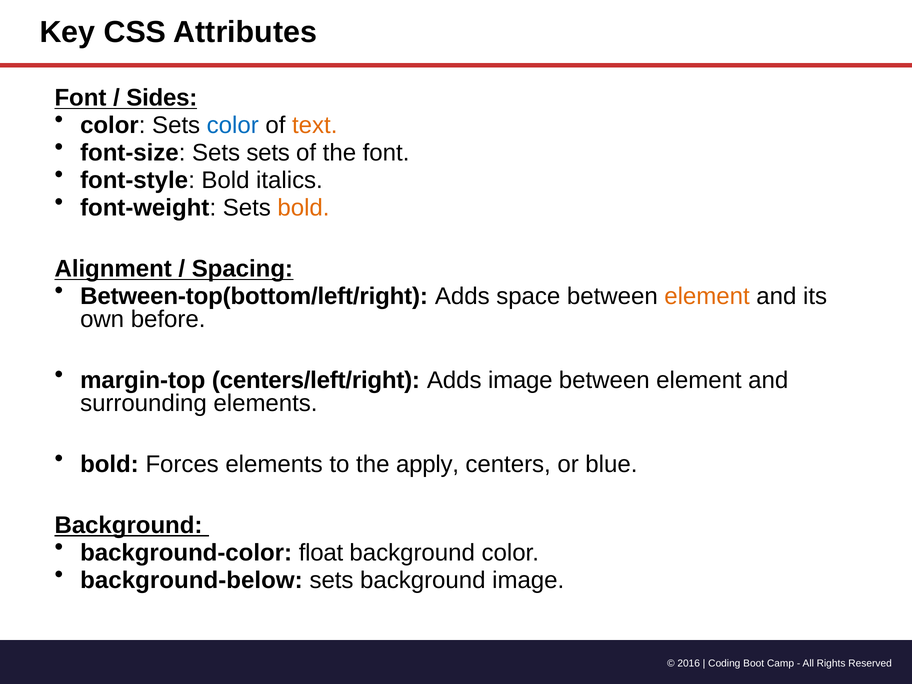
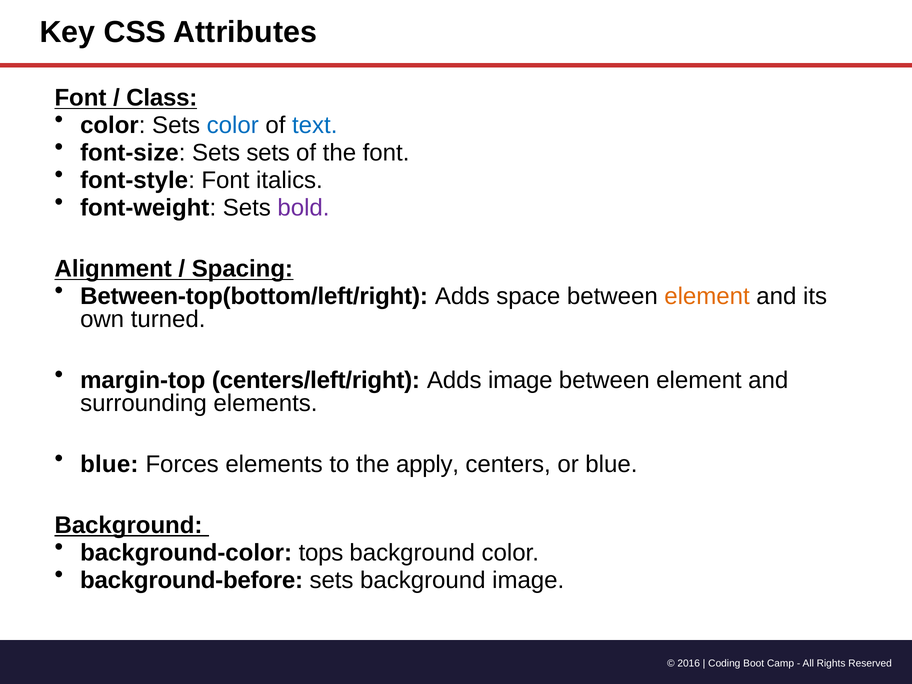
Sides: Sides -> Class (162, 98)
text colour: orange -> blue (315, 125)
font-style Bold: Bold -> Font (225, 180)
bold colour: orange -> purple (303, 208)
before: before -> turned (168, 319)
bold: bold -> blue (109, 464)
float: float -> tops (321, 553)
background-below: background-below -> background-before (192, 580)
